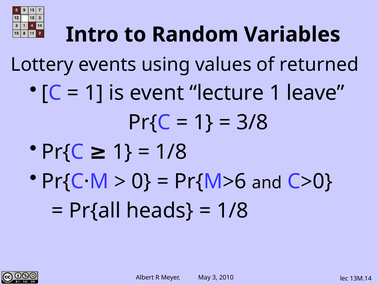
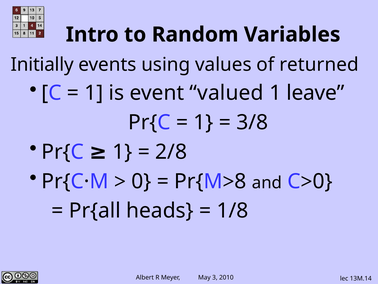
Lottery: Lottery -> Initially (42, 65)
lecture: lecture -> valued (227, 93)
1/8: 1/8 -> 2/8 (171, 152)
6: 6 -> 8 (240, 181)
